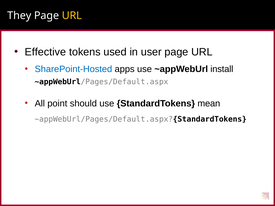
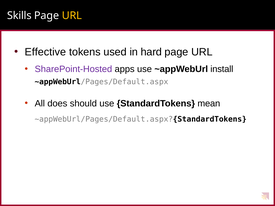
They: They -> Skills (19, 16)
user: user -> hard (151, 52)
SharePoint-Hosted colour: blue -> purple (73, 69)
point: point -> does (57, 104)
